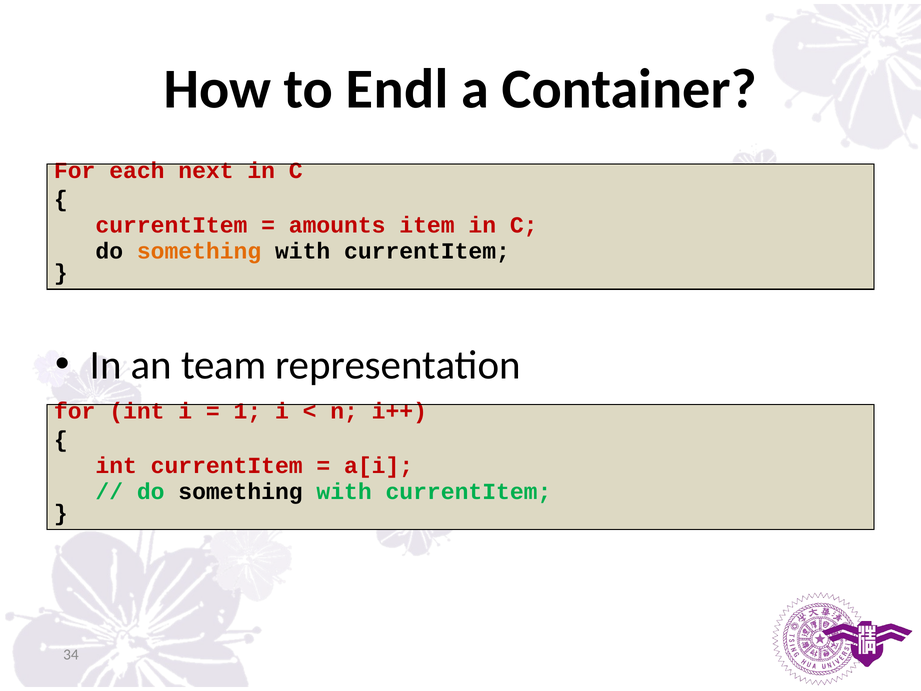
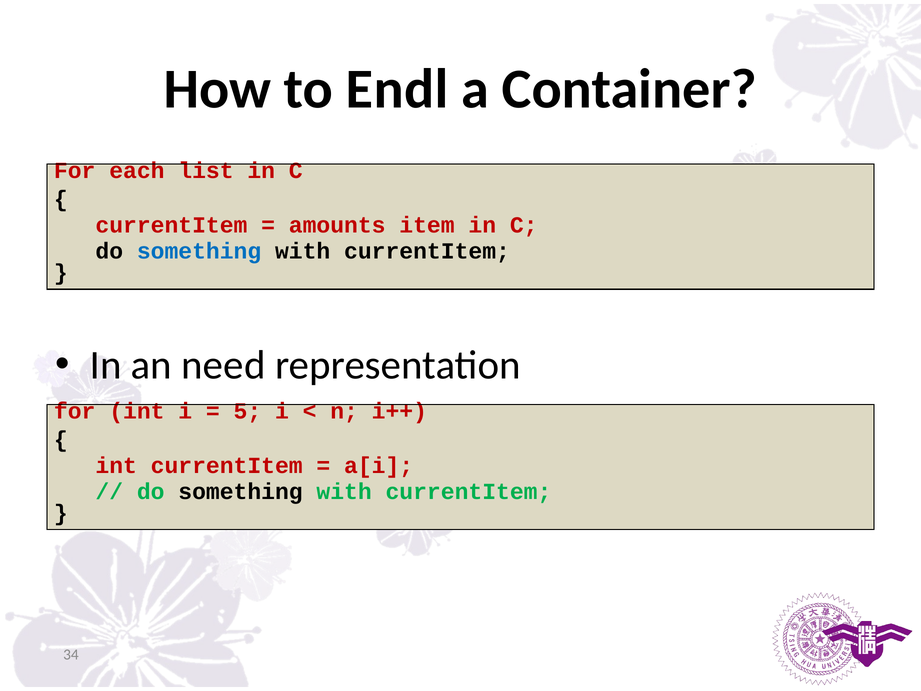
next: next -> list (206, 171)
something colour: orange -> blue (199, 251)
team: team -> need (223, 365)
1: 1 -> 5 (247, 411)
